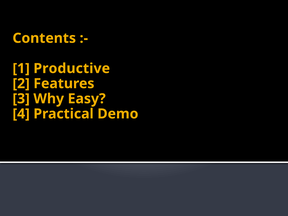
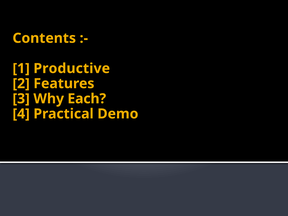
Easy: Easy -> Each (87, 99)
